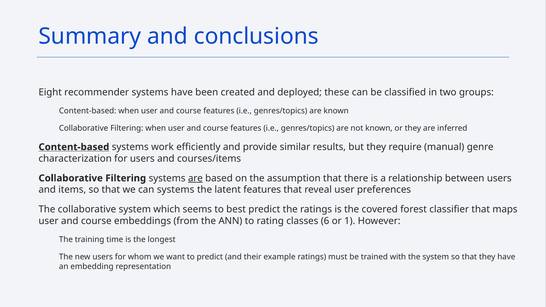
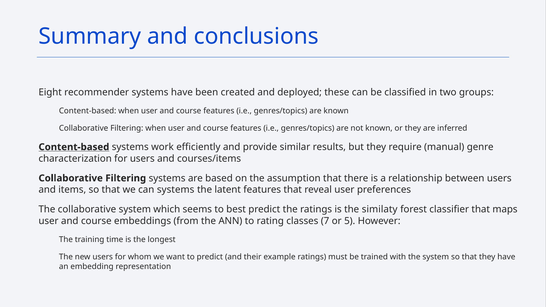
are underline: present -> none (195, 178)
covered: covered -> similaty (380, 209)
6: 6 -> 7 (325, 221)
1: 1 -> 5 (350, 221)
